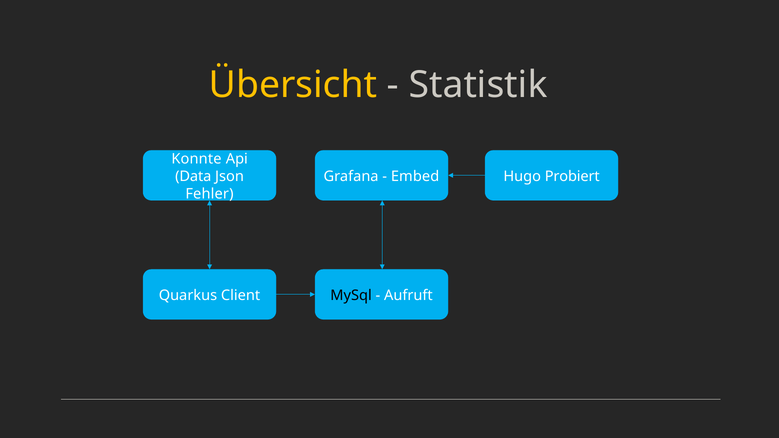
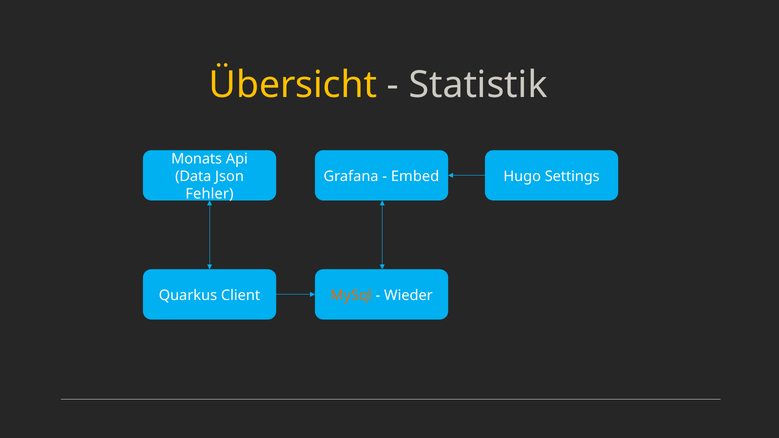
Konnte: Konnte -> Monats (197, 159)
Probiert: Probiert -> Settings (572, 176)
MySql colour: black -> orange (351, 296)
Aufruft: Aufruft -> Wieder (408, 296)
